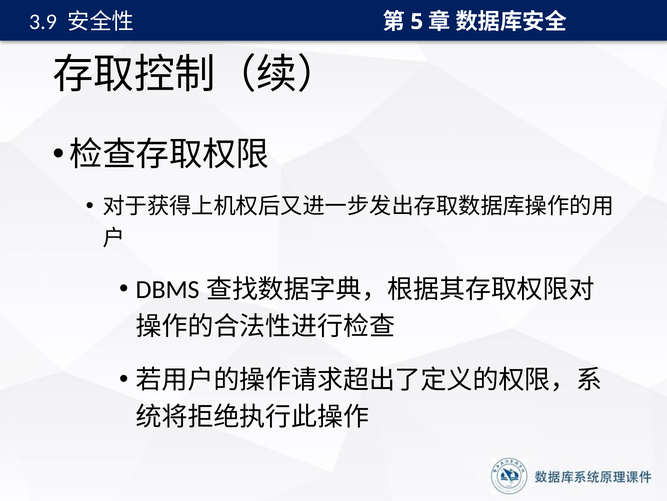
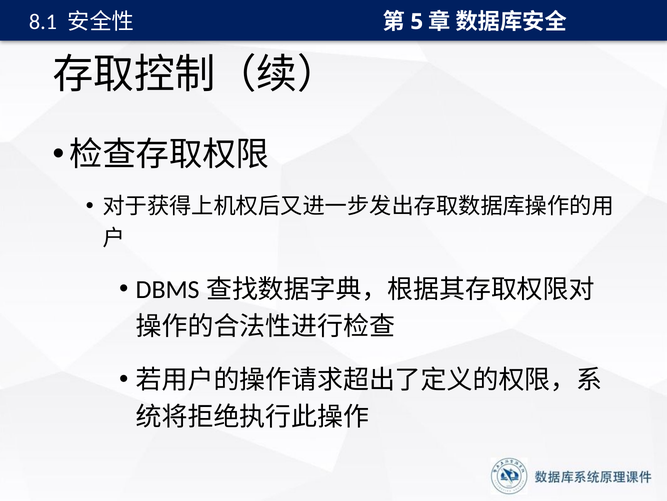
3.9: 3.9 -> 8.1 (43, 22)
